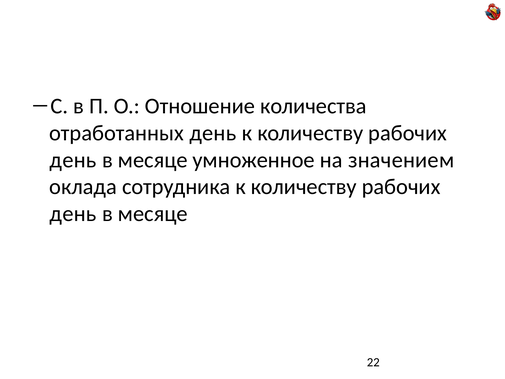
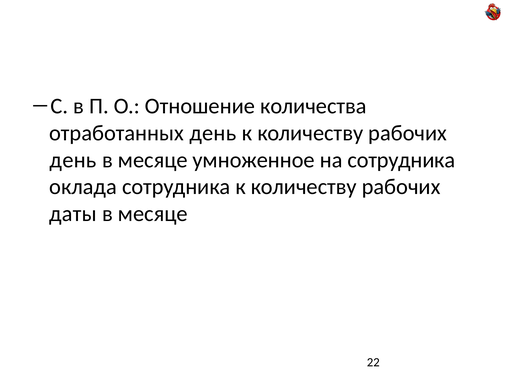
на значением: значением -> сотрудника (401, 160)
день: день -> даты (73, 214)
